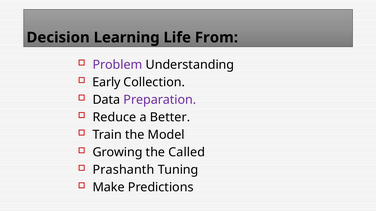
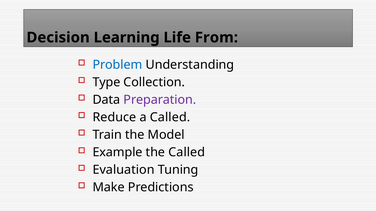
Problem colour: purple -> blue (117, 65)
Early: Early -> Type (106, 82)
a Better: Better -> Called (170, 117)
Growing: Growing -> Example (118, 153)
Prashanth: Prashanth -> Evaluation (124, 170)
